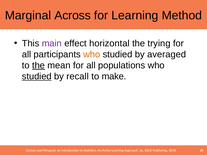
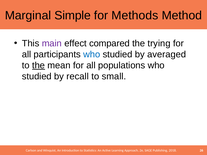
Across: Across -> Simple (73, 16)
for Learning: Learning -> Methods (135, 16)
horizontal: horizontal -> compared (109, 43)
who colour: orange -> blue (92, 54)
studied underline: present -> none (37, 77)
make: make -> small (114, 77)
